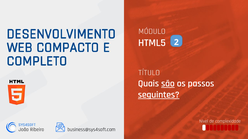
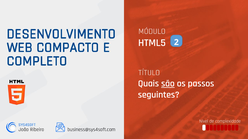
seguintes underline: present -> none (159, 95)
